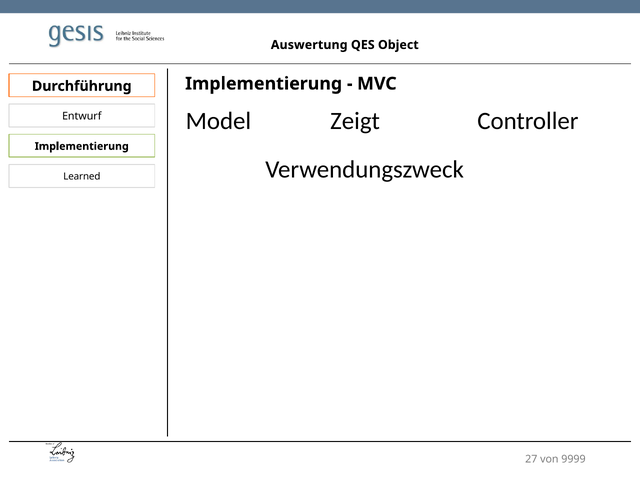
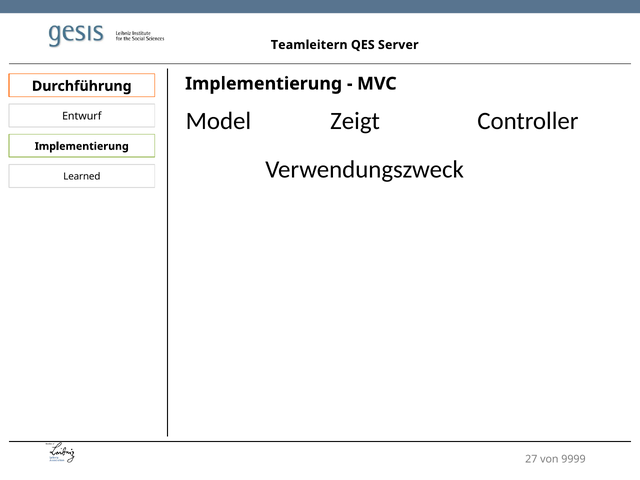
Auswertung: Auswertung -> Teamleitern (309, 45)
Object: Object -> Server (398, 45)
